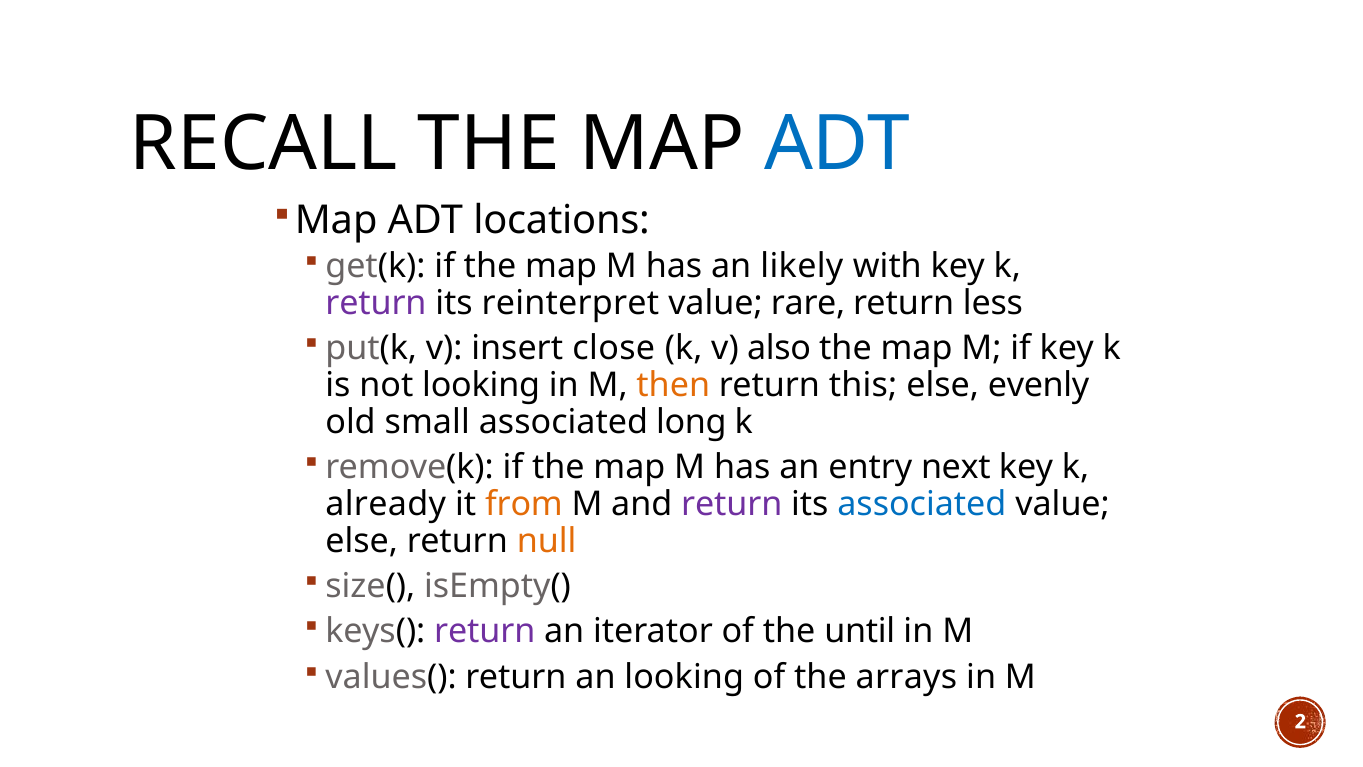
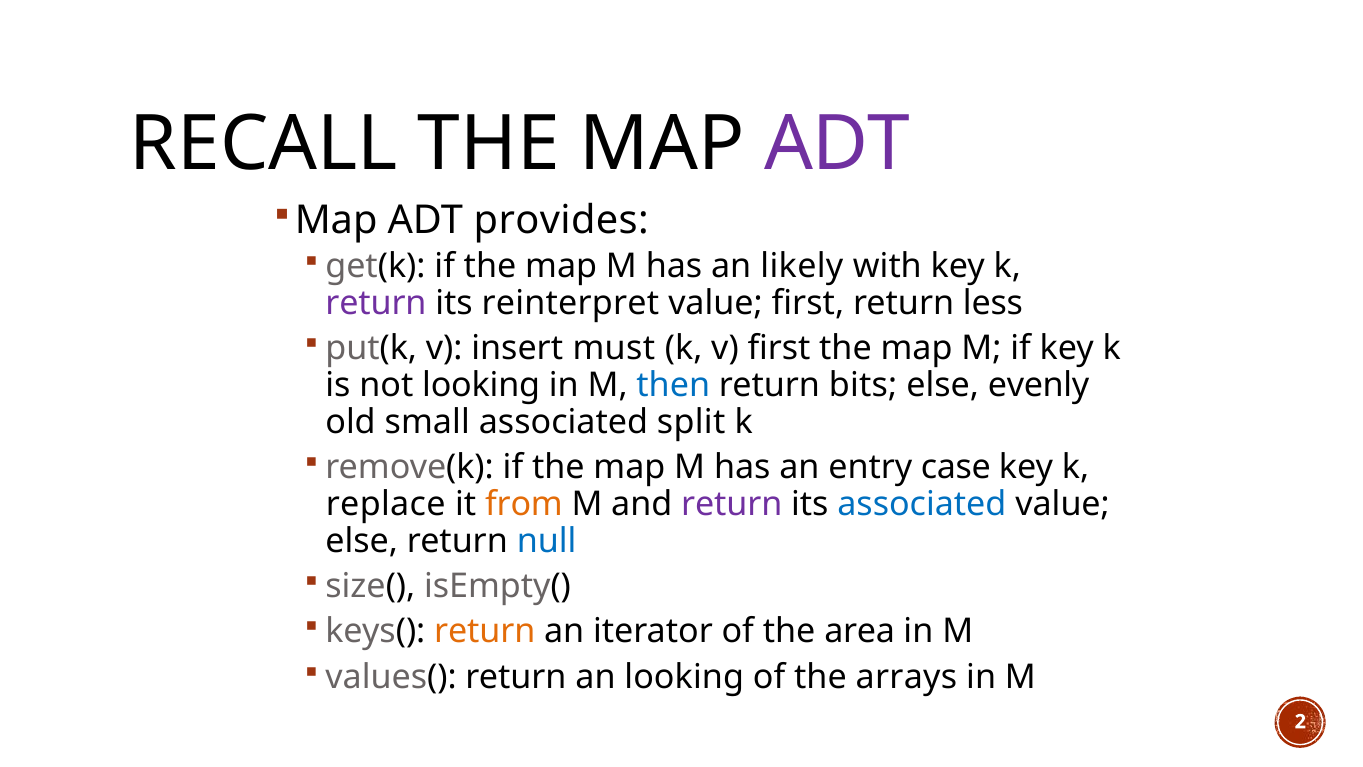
ADT colour: blue -> purple (837, 144)
locations: locations -> provides (561, 221)
value rare: rare -> first (808, 303)
close: close -> must (614, 348)
v also: also -> first (779, 348)
then colour: orange -> blue (673, 385)
this: this -> bits (863, 385)
long: long -> split (691, 422)
next: next -> case (956, 467)
already: already -> replace (386, 504)
null colour: orange -> blue (547, 541)
return colour: purple -> orange (485, 631)
until: until -> area (860, 631)
